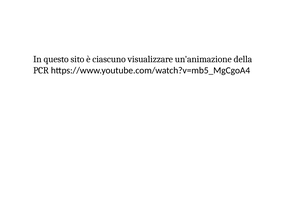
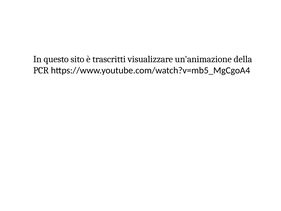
ciascuno: ciascuno -> trascritti (109, 59)
